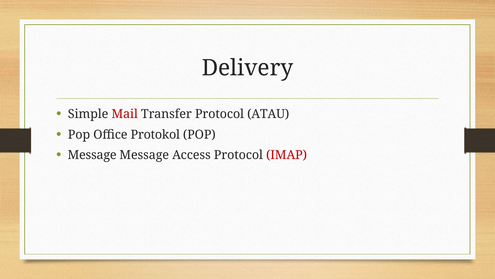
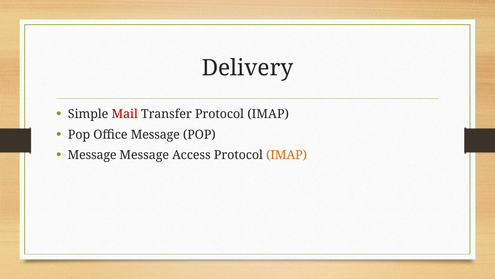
Transfer Protocol ATAU: ATAU -> IMAP (268, 114)
Office Protokol: Protokol -> Message (155, 134)
IMAP colour: red -> orange (287, 155)
